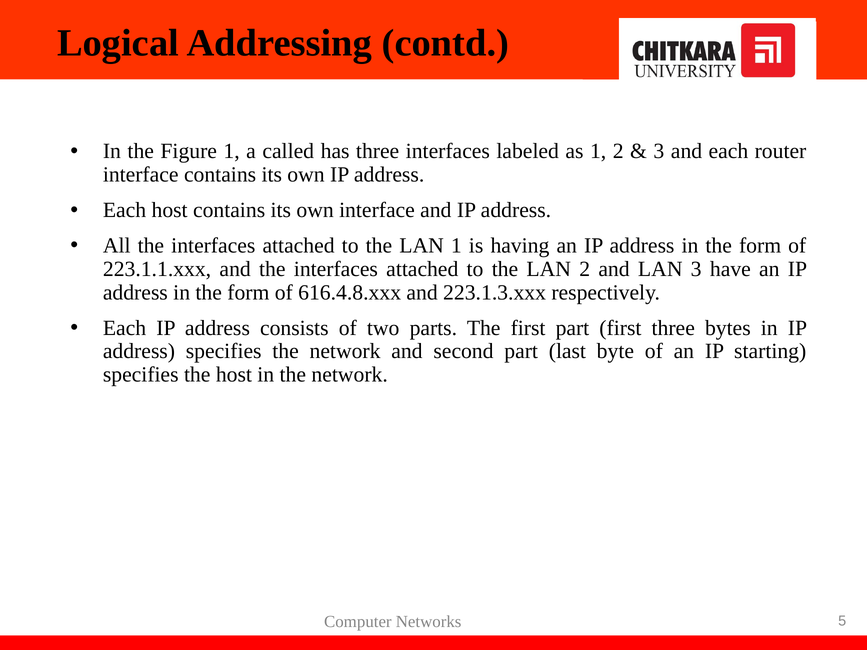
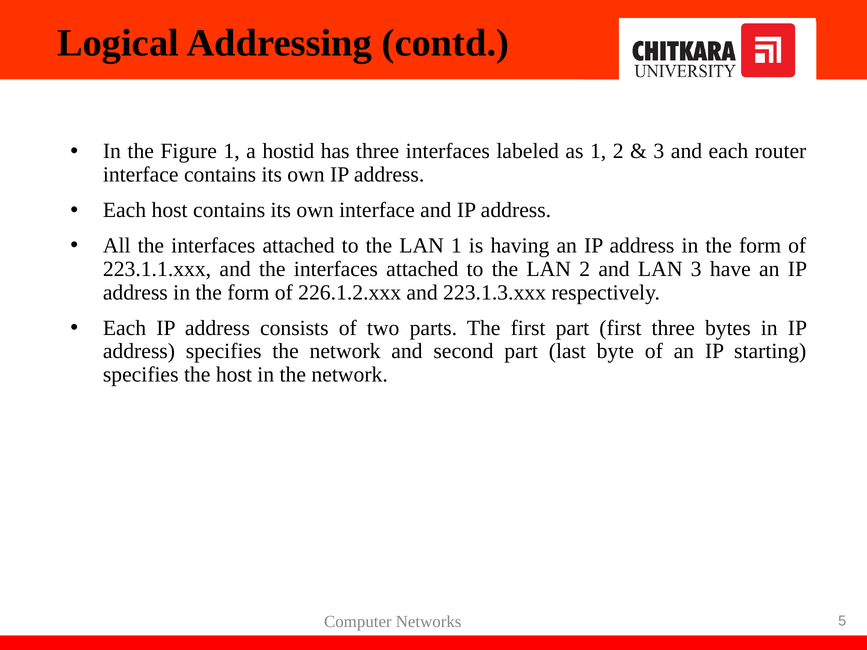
called: called -> hostid (288, 151)
616.4.8.xxx: 616.4.8.xxx -> 226.1.2.xxx (350, 293)
